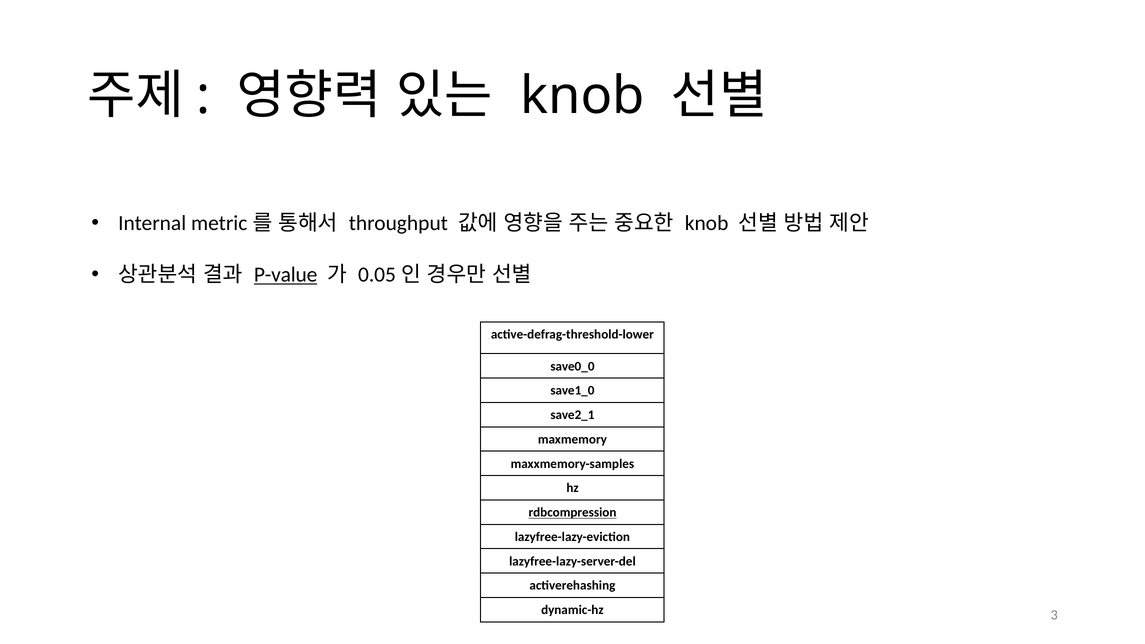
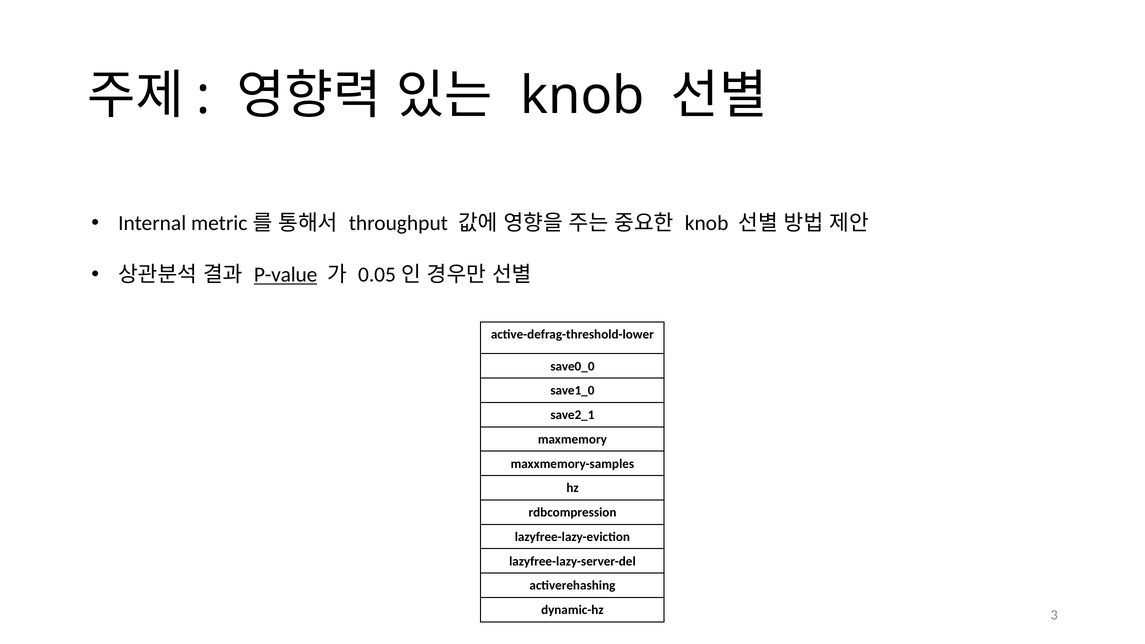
rdbcompression underline: present -> none (572, 513)
